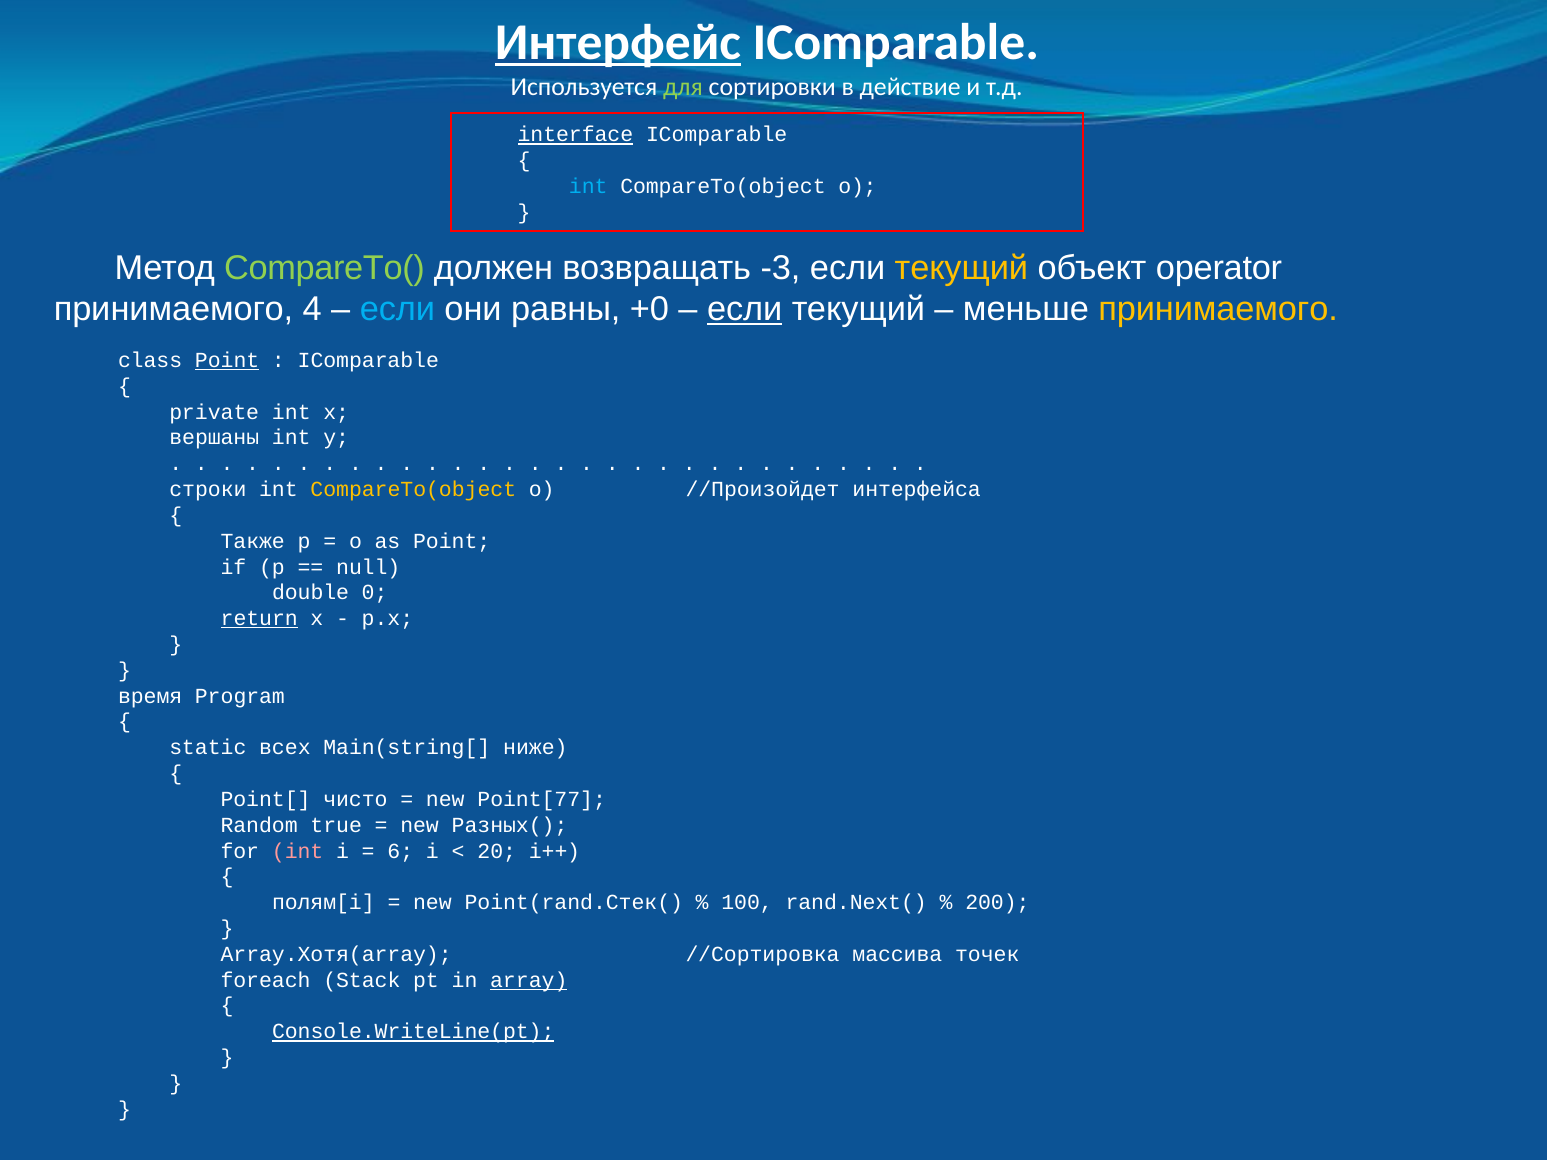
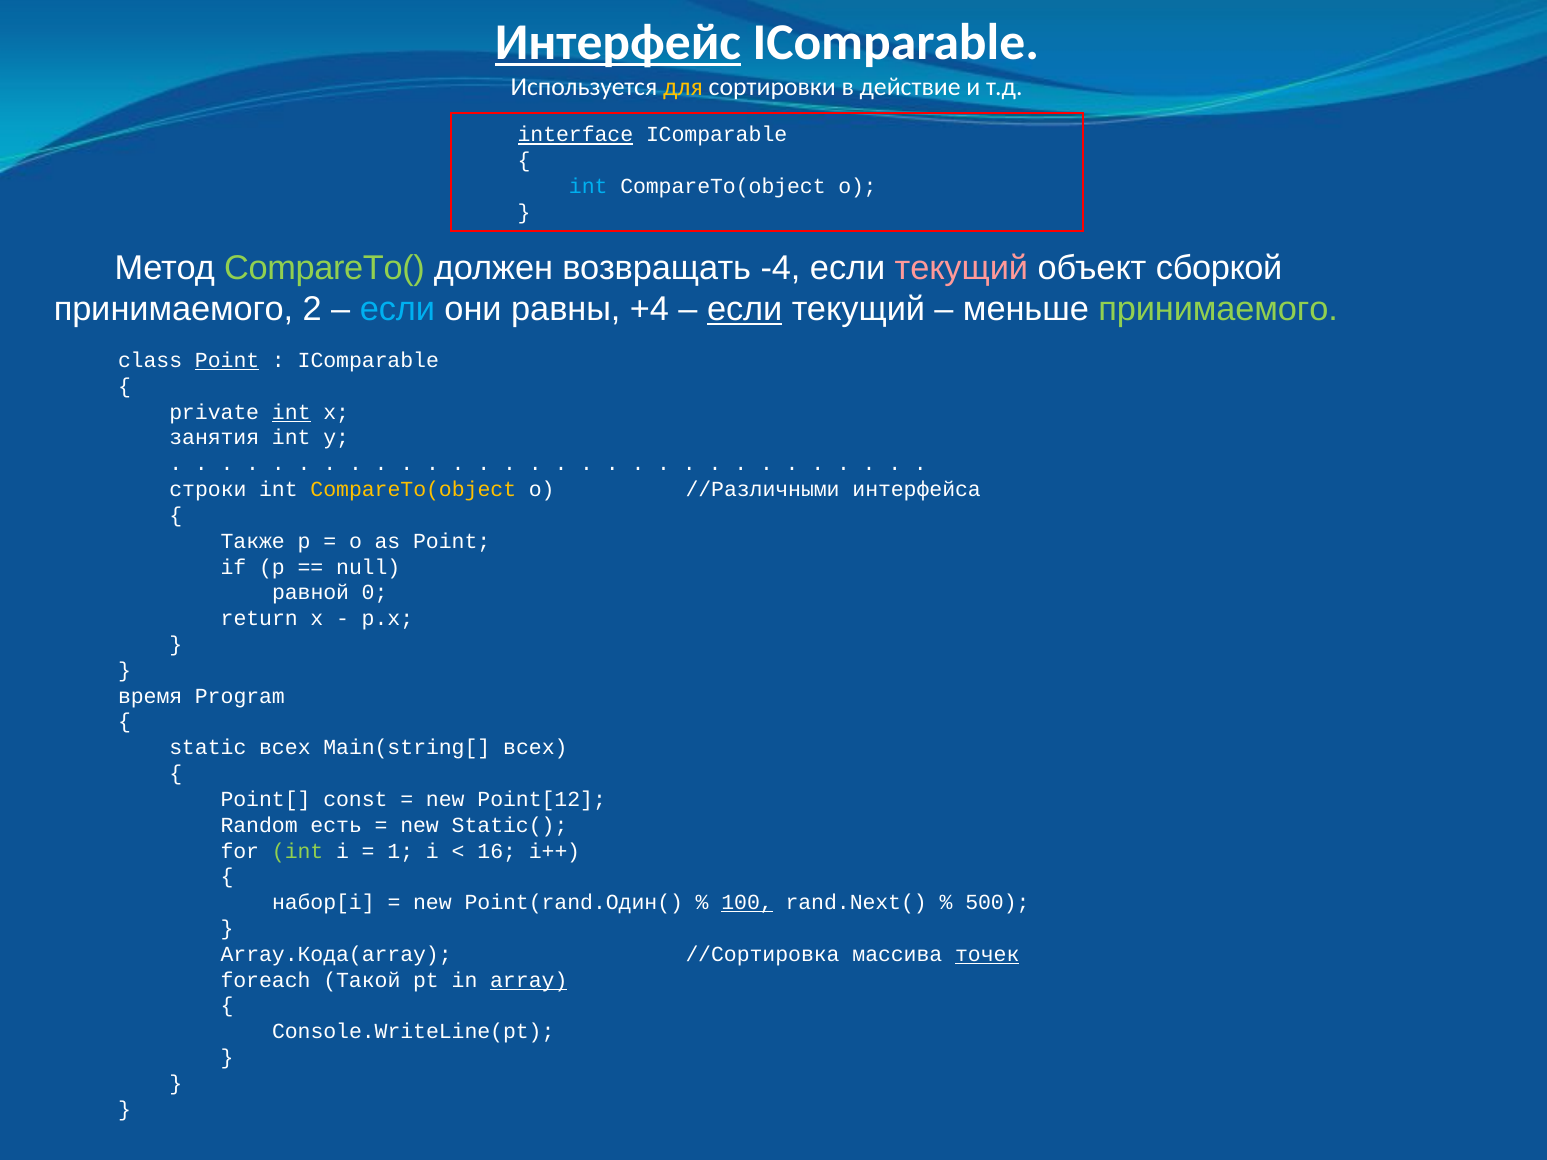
для colour: light green -> yellow (683, 87)
-3: -3 -> -4 (781, 268)
текущий colour: yellow -> pink (961, 268)
operator: operator -> сборкой (1219, 268)
4: 4 -> 2 (312, 309)
+0: +0 -> +4 (649, 309)
принимаемого colour: yellow -> light green (1218, 309)
int underline: none -> present (291, 412)
вершаны: вершаны -> занятия (214, 438)
//Произойдет: //Произойдет -> //Различными (763, 490)
double: double -> равной (311, 593)
return underline: present -> none (259, 619)
Main(string[ ниже: ниже -> всех (535, 748)
чисто: чисто -> const (355, 799)
Point[77: Point[77 -> Point[12 (542, 799)
true: true -> есть (336, 825)
Разных(: Разных( -> Static( (510, 825)
int colour: pink -> light green (298, 851)
6: 6 -> 1 (400, 851)
20: 20 -> 16 (497, 851)
полям[i: полям[i -> набор[i (323, 903)
Point(rand.Стек(: Point(rand.Стек( -> Point(rand.Один( (574, 903)
100 underline: none -> present (747, 903)
200: 200 -> 500 (997, 903)
Array.Хотя(array: Array.Хотя(array -> Array.Кода(array (336, 954)
точек underline: none -> present (987, 954)
Stack: Stack -> Такой (362, 980)
Console.WriteLine(pt underline: present -> none (413, 1032)
